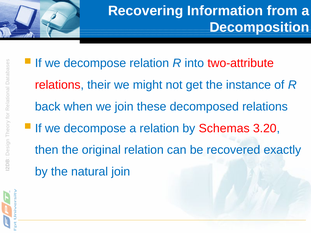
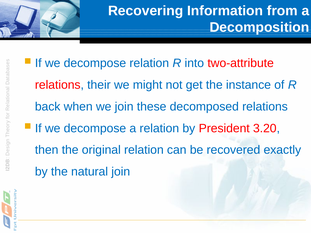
Schemas: Schemas -> President (224, 128)
